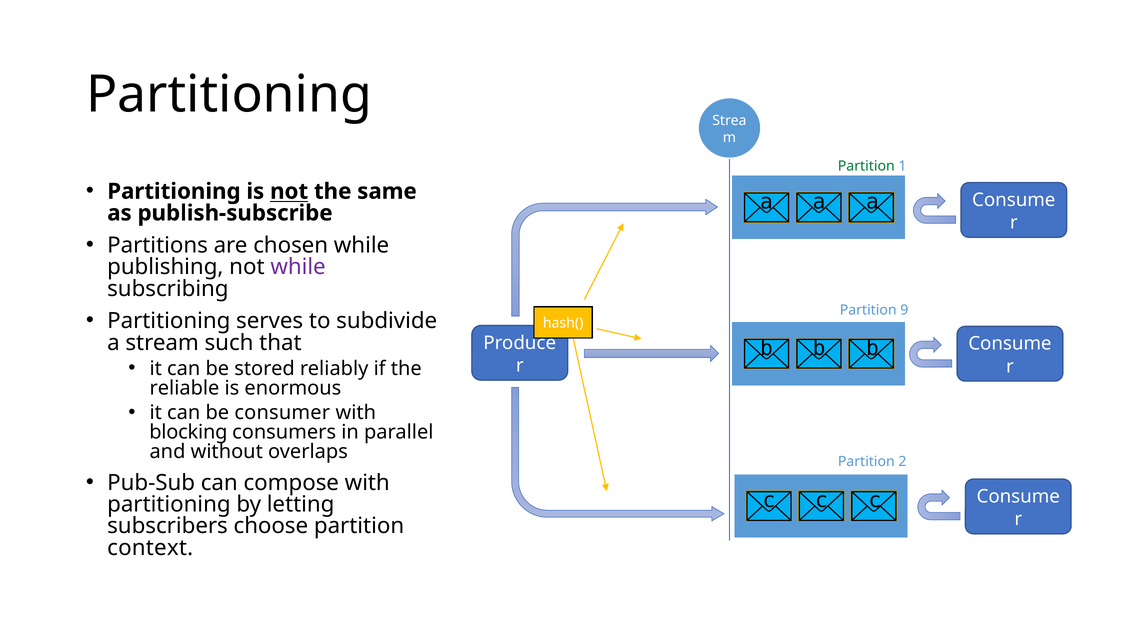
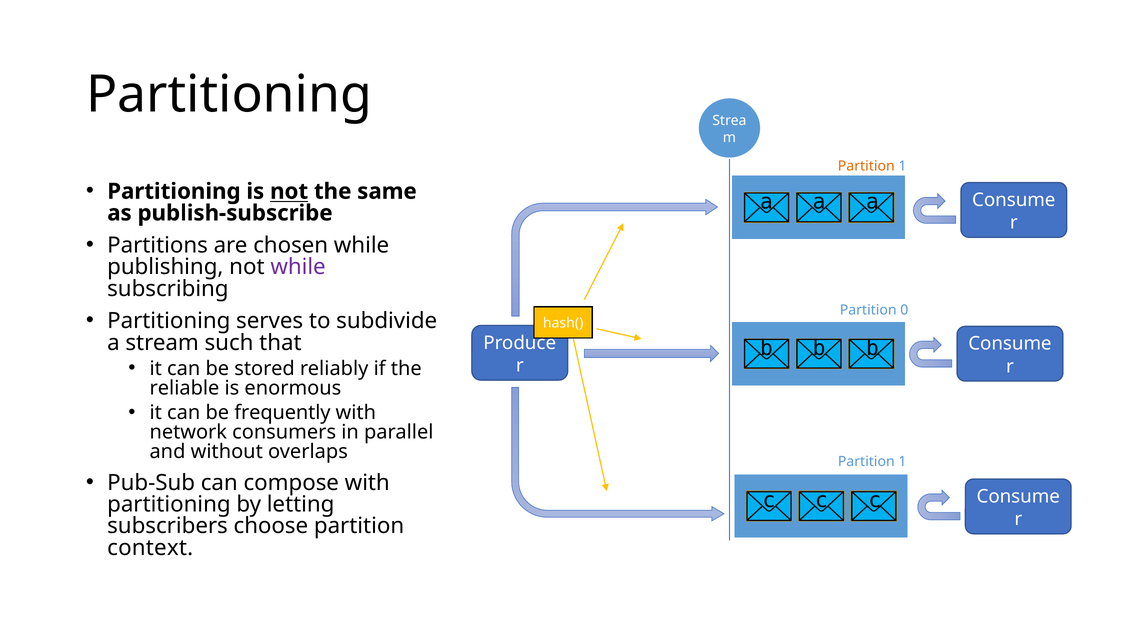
Partition colour: green -> orange (866, 166)
9: 9 -> 0 (904, 310)
consumer: consumer -> frequently (282, 413)
blocking: blocking -> network (188, 432)
2: 2 -> 1 (903, 461)
